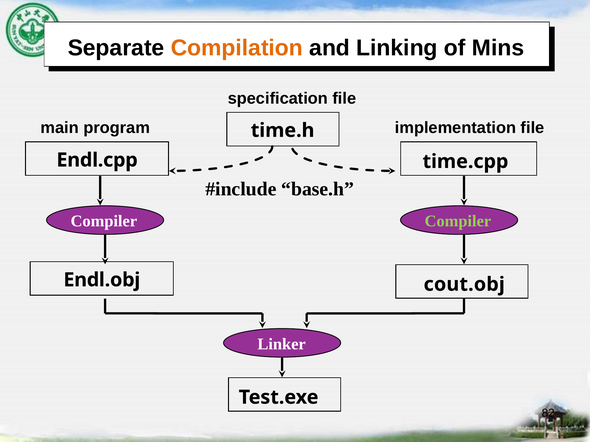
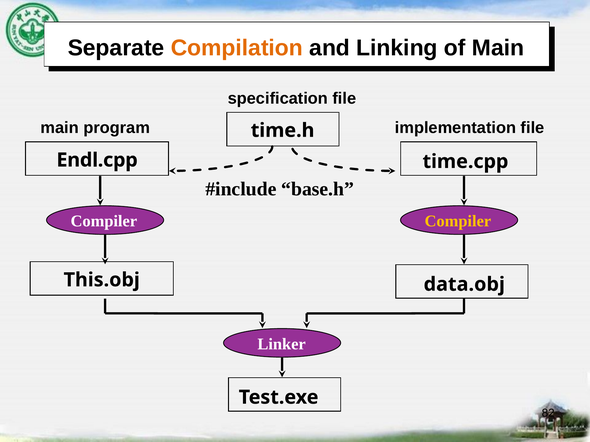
of Mins: Mins -> Main (498, 48)
Compiler colour: light green -> yellow (458, 221)
Endl.obj: Endl.obj -> This.obj (102, 280)
cout.obj: cout.obj -> data.obj (464, 285)
